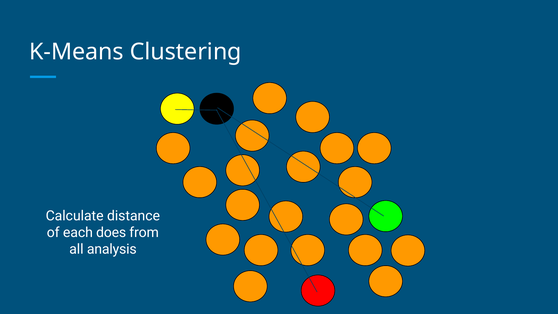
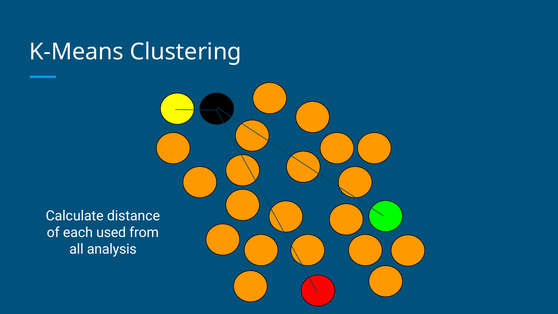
does: does -> used (111, 233)
